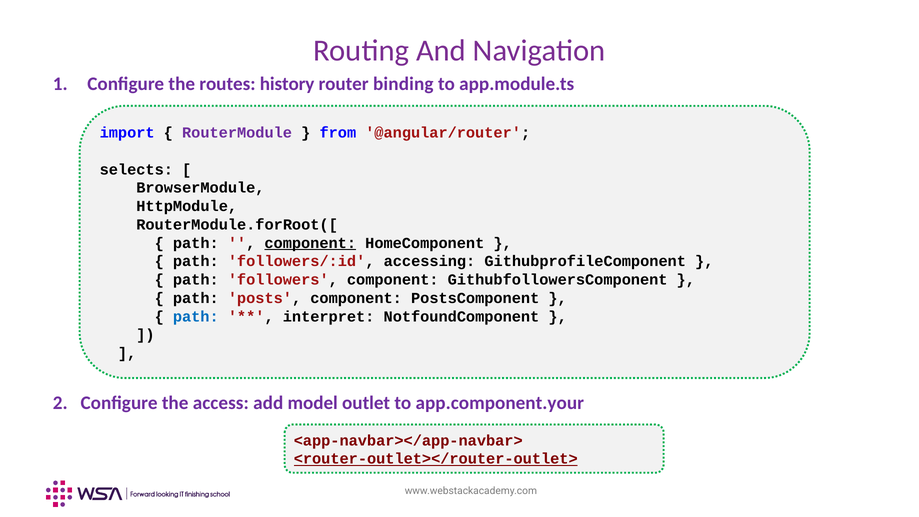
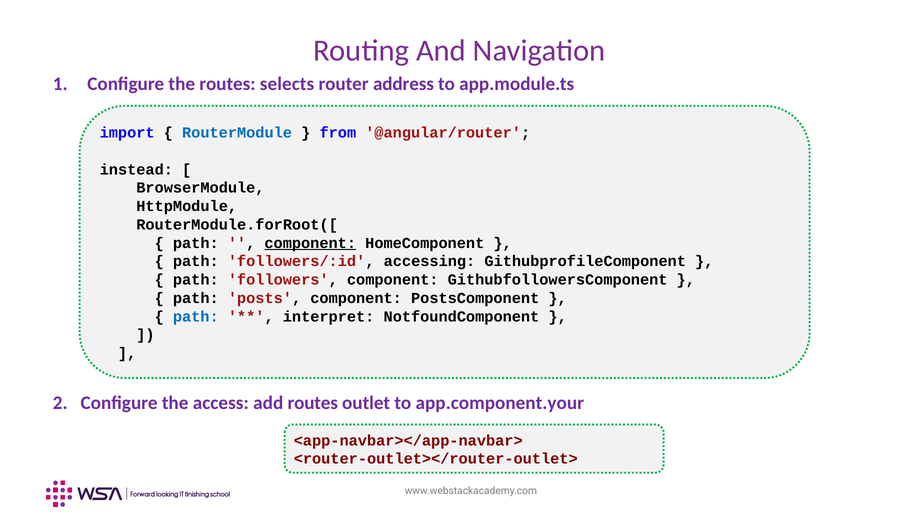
history: history -> selects (287, 84)
binding: binding -> address (403, 84)
RouterModule colour: purple -> blue (237, 133)
selects: selects -> instead (136, 169)
add model: model -> routes (313, 403)
<router-outlet></router-outlet> underline: present -> none (436, 459)
